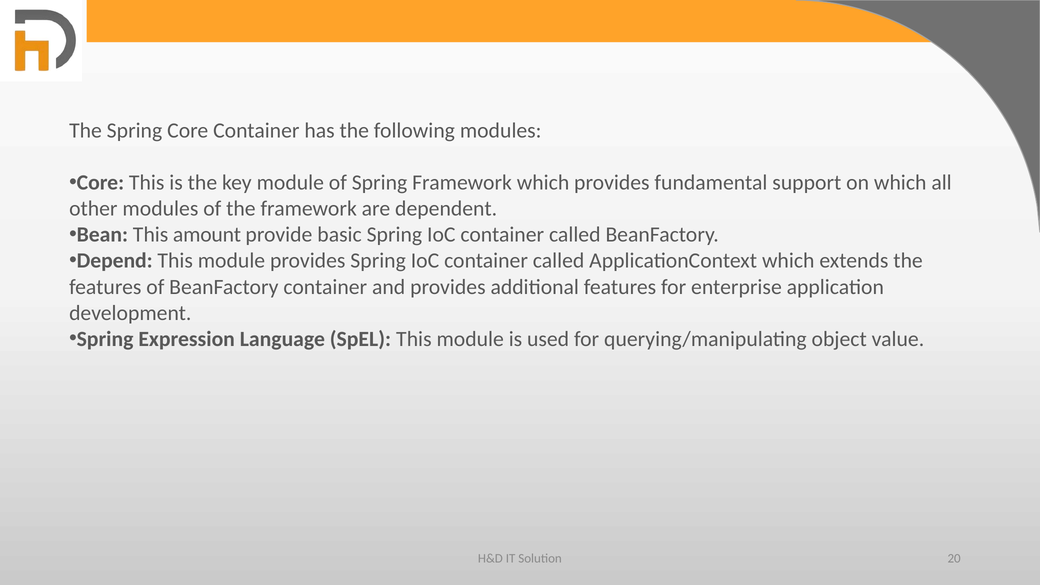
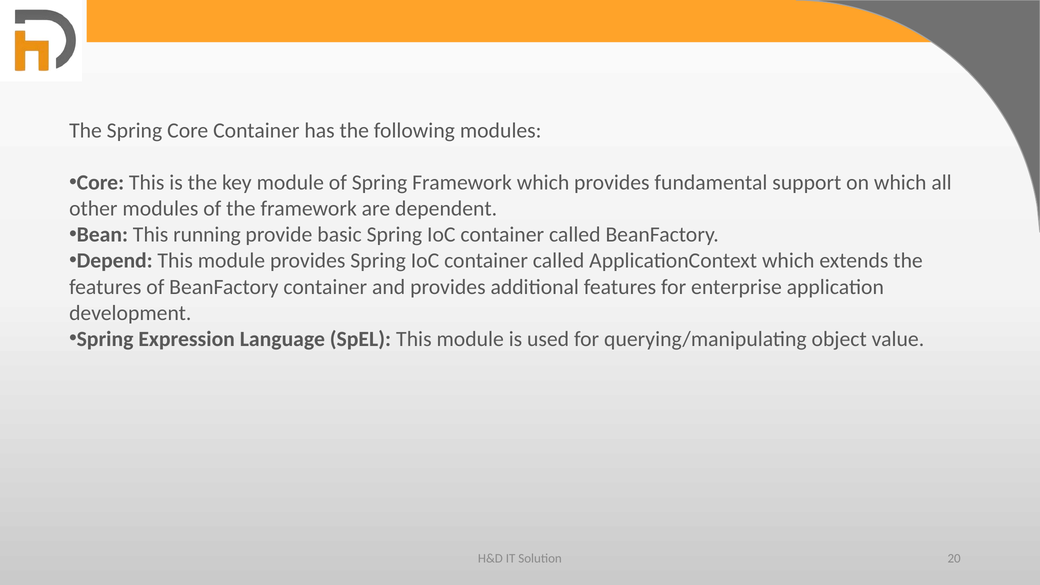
amount: amount -> running (207, 235)
